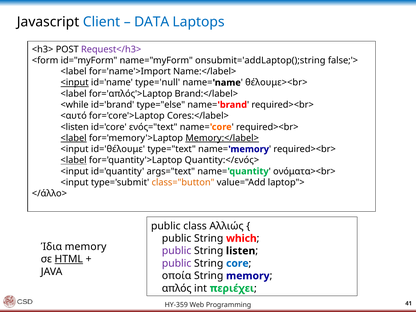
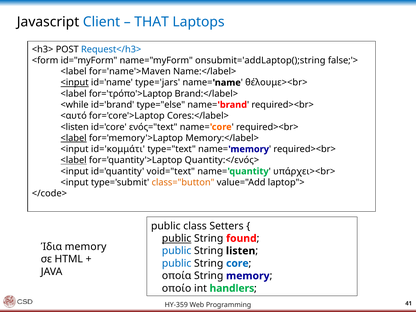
DATA: DATA -> THAT (152, 22)
Request</h3> colour: purple -> blue (111, 49)
for='name'>Import: for='name'>Import -> for='name'>Maven (130, 72)
type='null: type='null -> type='jars (158, 83)
for='απλός'>Laptop: for='απλός'>Laptop -> for='τρόπο'>Laptop (131, 94)
Memory:</label> underline: present -> none (222, 138)
id='θέλουμε: id='θέλουμε -> id='κομμάτι (118, 149)
args="text: args="text -> void="text (171, 171)
ονόματα><br>: ονόματα><br> -> υπάρχει><br> (304, 171)
</άλλο>: </άλλο> -> </code> (49, 193)
Aλλιώς: Aλλιώς -> Setters (227, 226)
public underline: none -> present (177, 238)
which: which -> found (241, 238)
public colour: purple -> blue (177, 251)
HTML underline: present -> none (69, 259)
public colour: purple -> blue (177, 263)
απλός: απλός -> οποίο (177, 288)
περιέχει: περιέχει -> handlers (232, 288)
